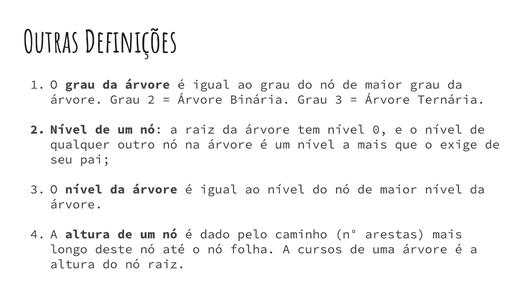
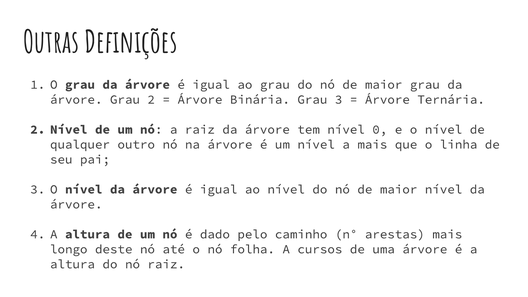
exige: exige -> linha (459, 144)
